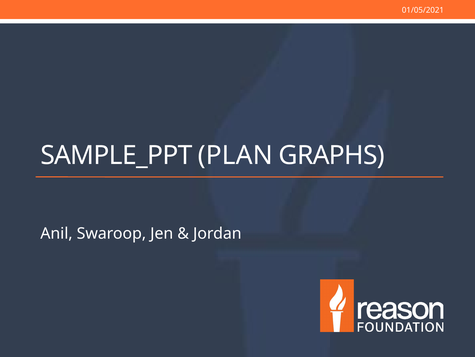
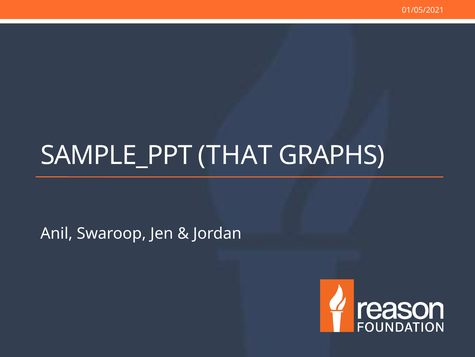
PLAN: PLAN -> THAT (235, 155)
